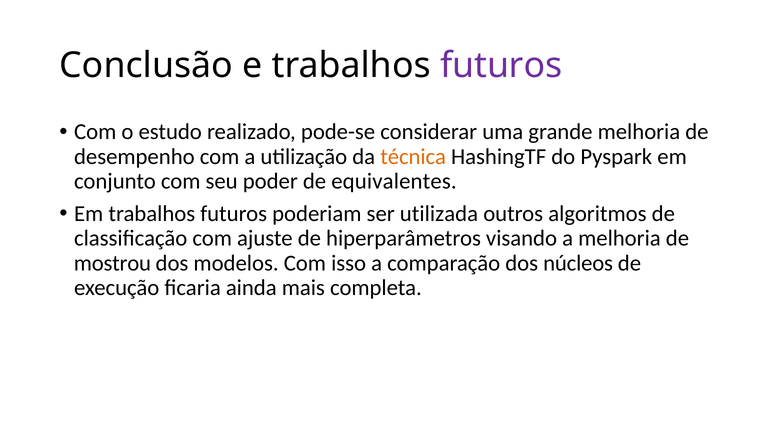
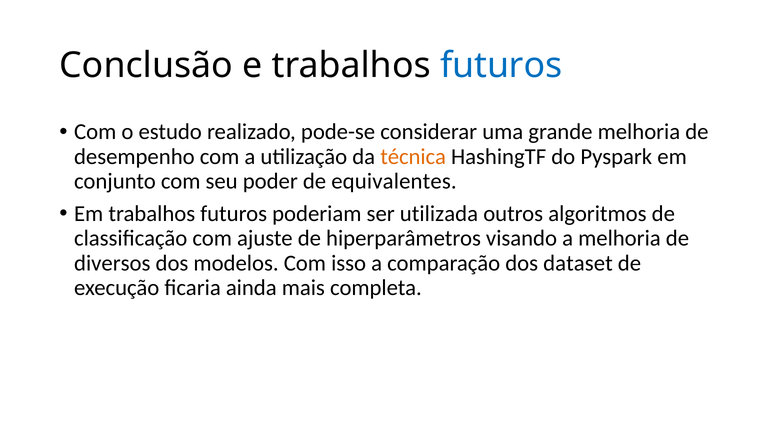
futuros colour: purple -> blue (501, 66)
mostrou: mostrou -> diversos (112, 263)
núcleos: núcleos -> dataset (578, 263)
